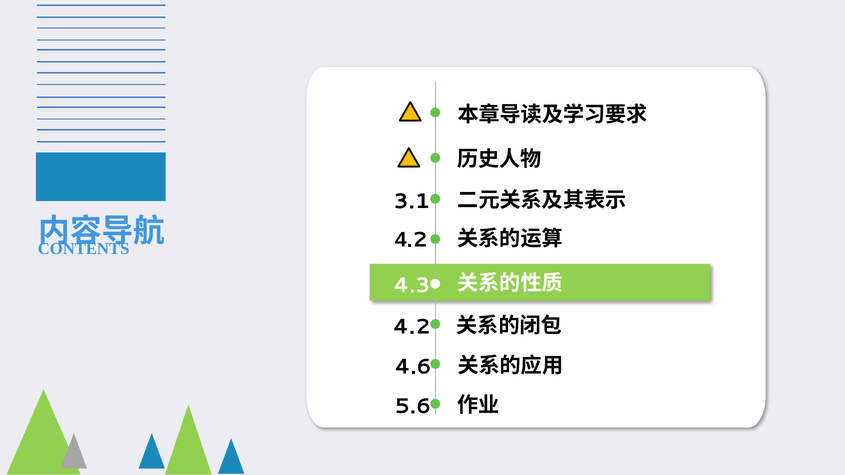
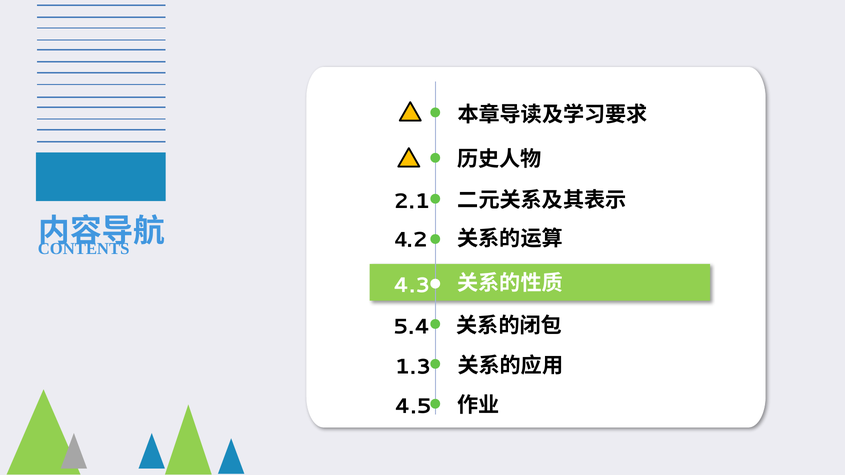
3.1: 3.1 -> 2.1 (412, 201)
4.2: 4.2 -> 5.4 (412, 327)
4.6: 4.6 -> 1.3 (413, 367)
5.6: 5.6 -> 4.5 (413, 407)
